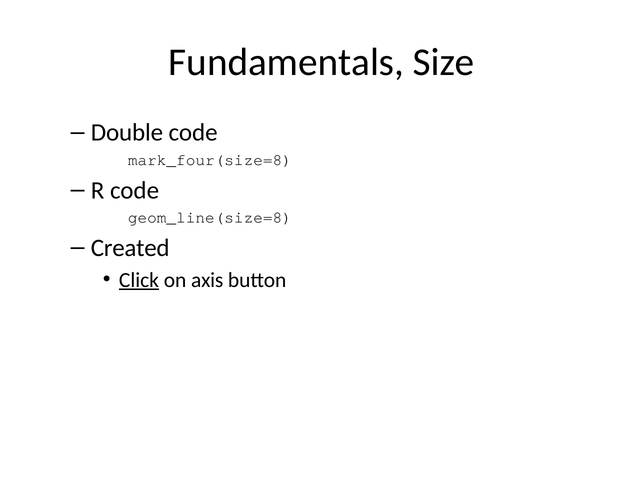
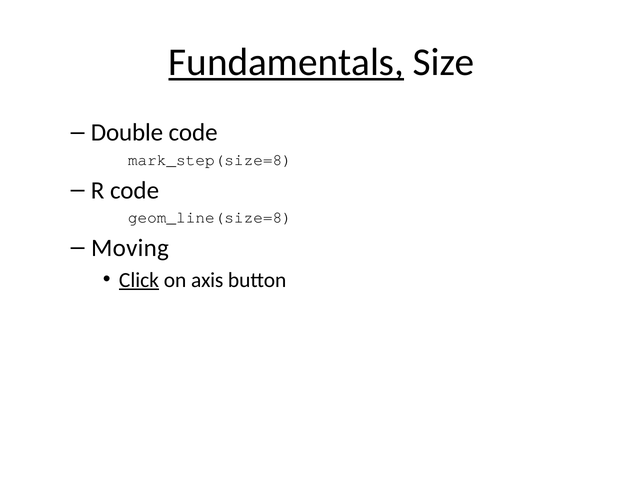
Fundamentals underline: none -> present (286, 62)
mark_four(size=8: mark_four(size=8 -> mark_step(size=8 (210, 160)
Created: Created -> Moving (130, 248)
